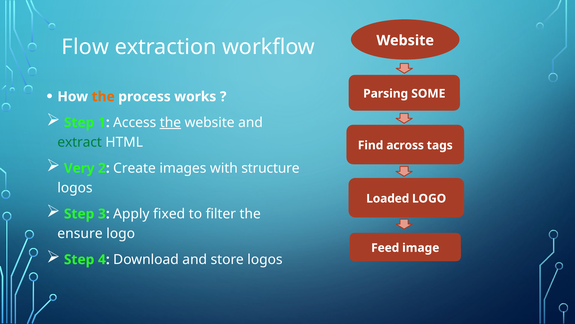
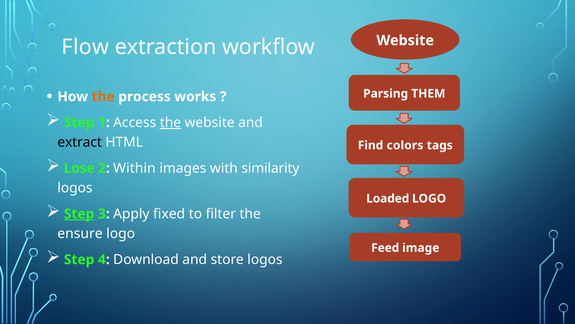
SOME: SOME -> THEM (428, 93)
extract colour: green -> black (80, 142)
across: across -> colors (405, 145)
Very: Very -> Lose (79, 168)
Create: Create -> Within (134, 168)
structure: structure -> similarity (270, 168)
Step underline: none -> present (79, 214)
